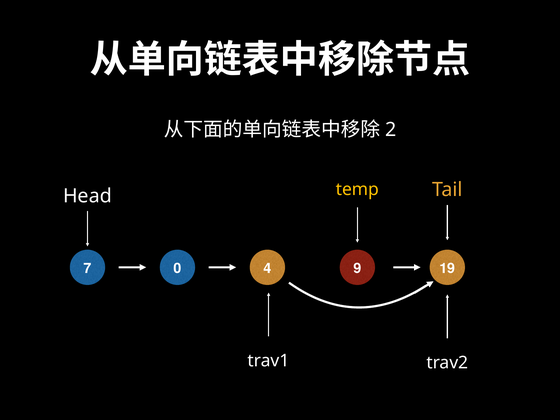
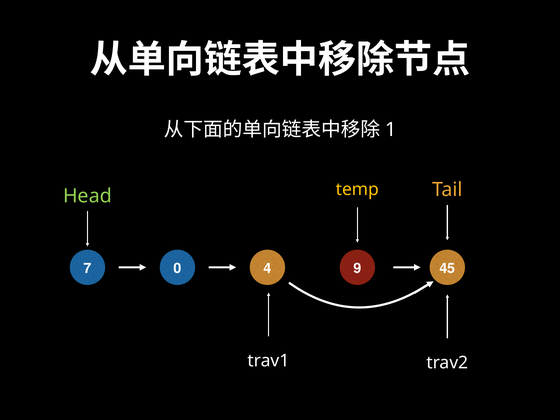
2: 2 -> 1 (391, 130)
Head colour: white -> light green (87, 196)
19: 19 -> 45 (447, 268)
